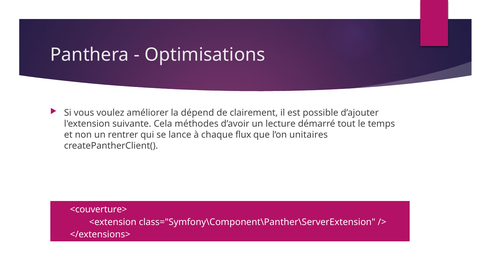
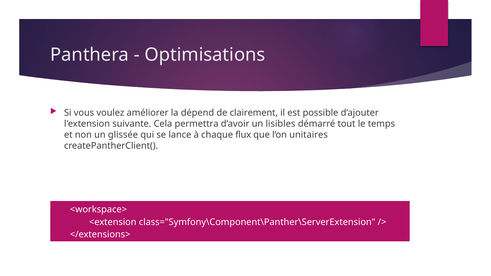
méthodes: méthodes -> permettra (197, 124)
lecture: lecture -> lisibles (280, 124)
rentrer: rentrer -> glissée (123, 135)
<couverture>: <couverture> -> <workspace> (98, 210)
